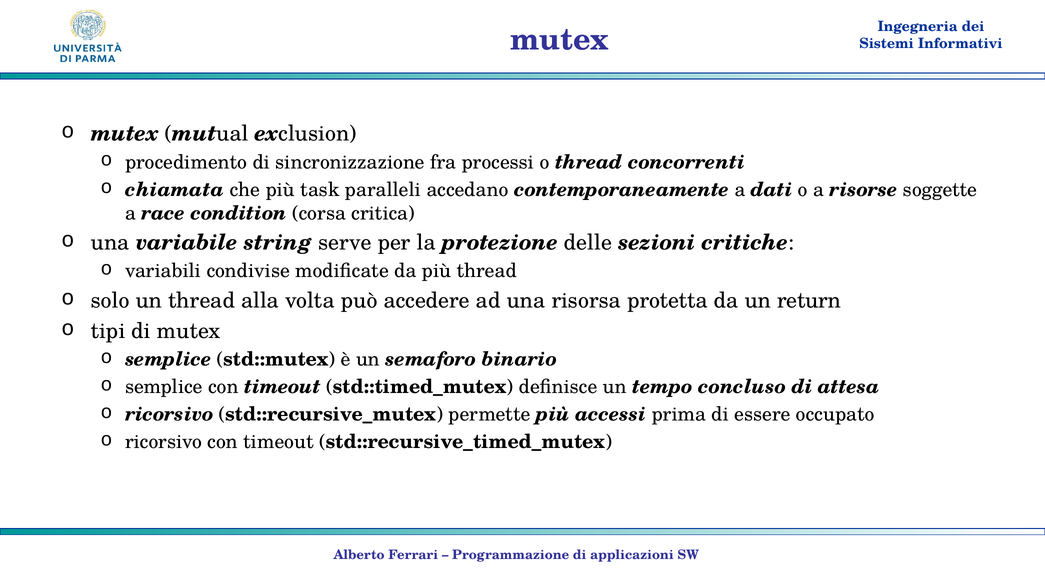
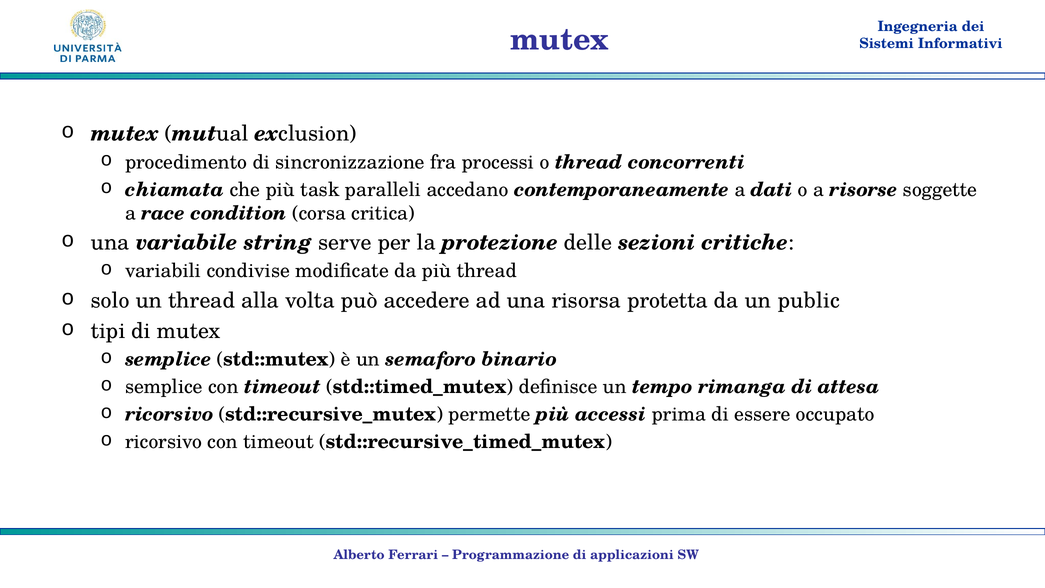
return: return -> public (809, 300)
concluso: concluso -> rimanga (742, 387)
